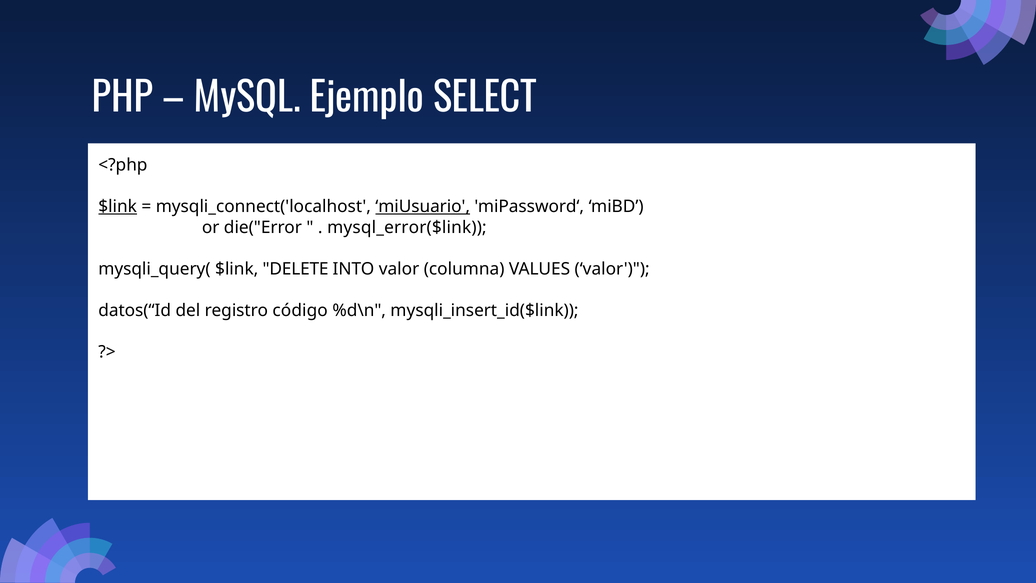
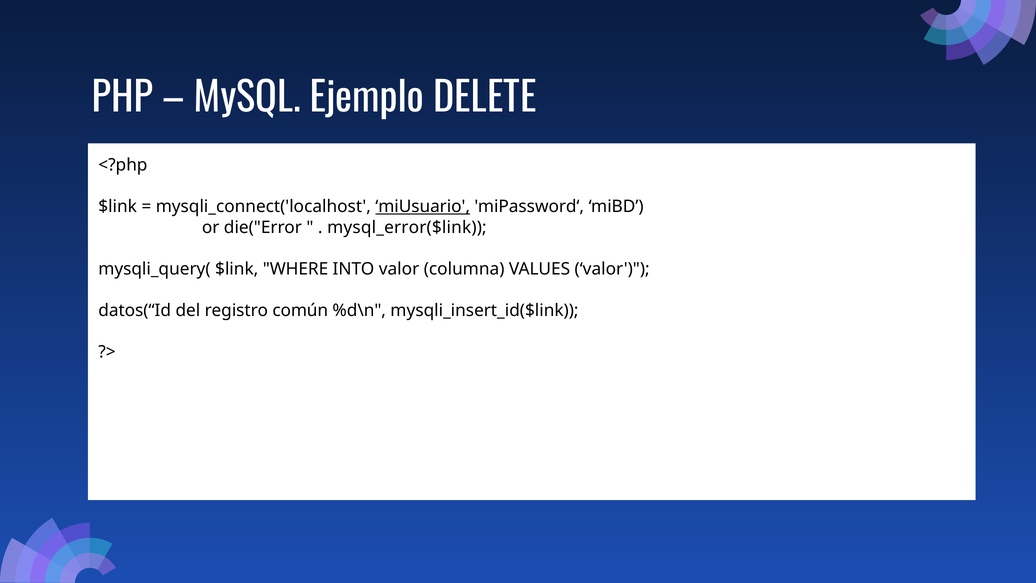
SELECT: SELECT -> DELETE (485, 98)
$link underline: present -> none (118, 207)
DELETE: DELETE -> WHERE (296, 269)
código: código -> común (300, 310)
